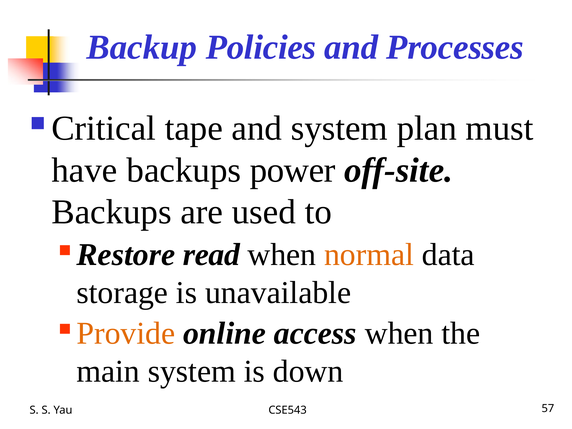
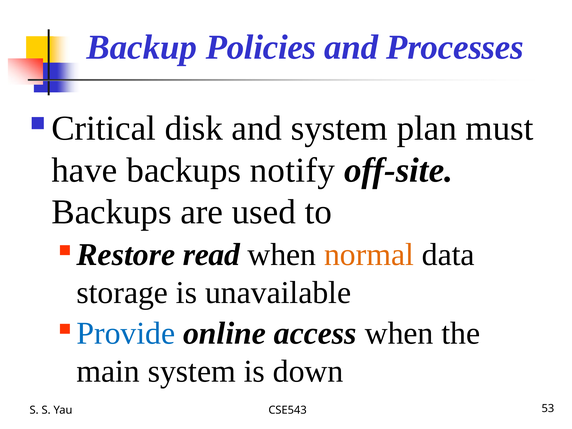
tape: tape -> disk (194, 128)
power: power -> notify (292, 170)
Provide colour: orange -> blue (126, 333)
57: 57 -> 53 (548, 408)
